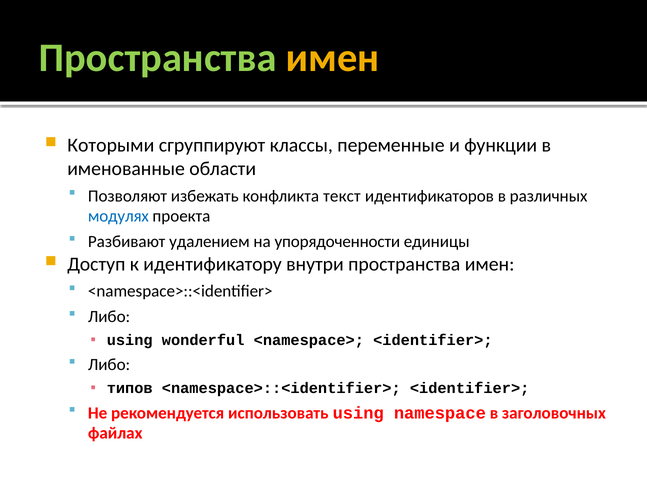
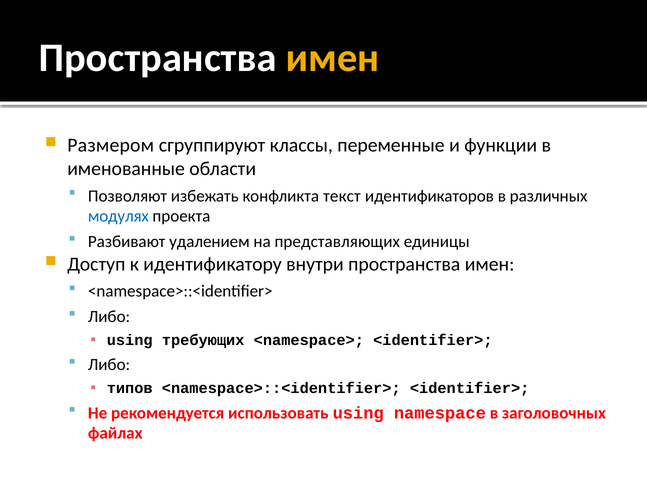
Пространства colour: light green -> white (158, 58)
Которыми: Которыми -> Размером (111, 145)
упорядоченности: упорядоченности -> представляющих (337, 242)
wonderful: wonderful -> требующих (203, 340)
